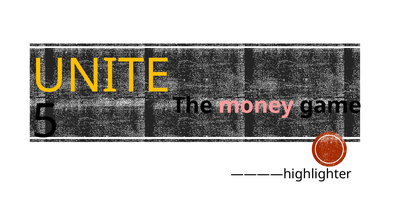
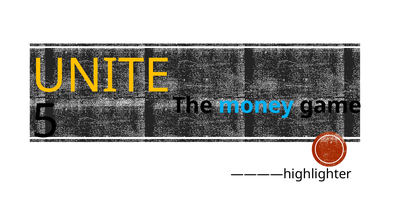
money colour: pink -> light blue (256, 105)
